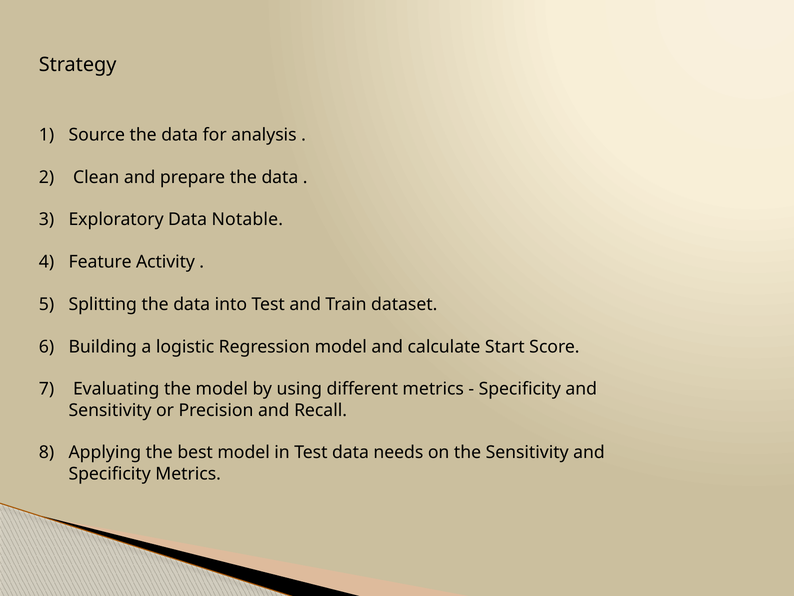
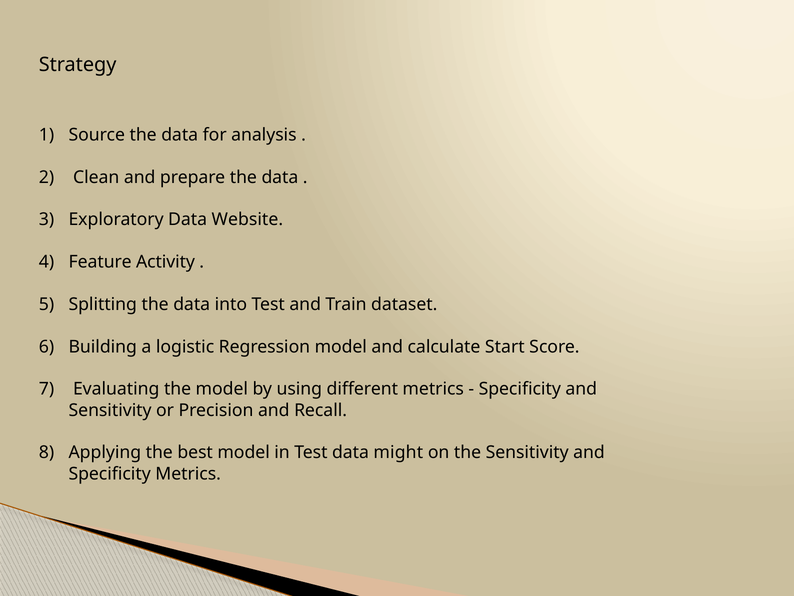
Notable: Notable -> Website (247, 219)
needs: needs -> might (398, 452)
